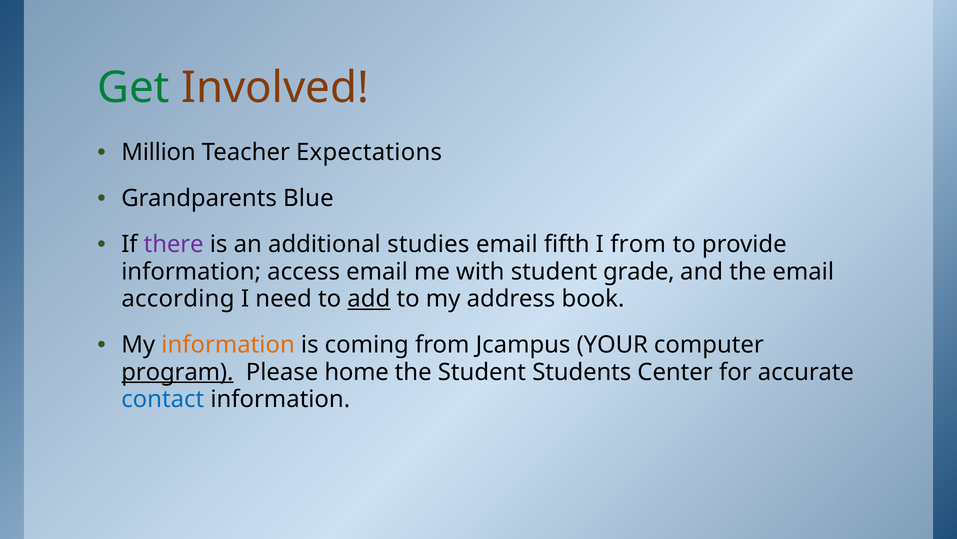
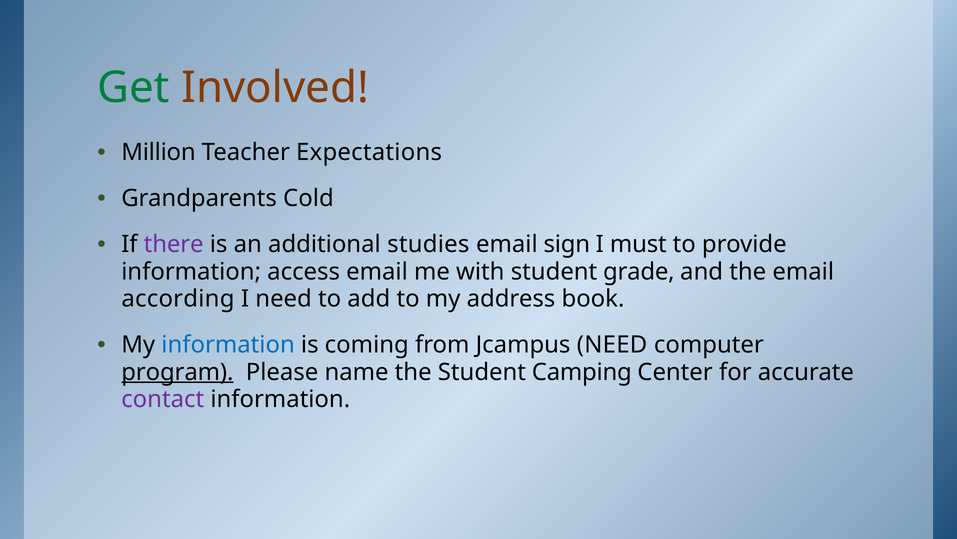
Blue: Blue -> Cold (308, 198)
fifth: fifth -> sign (567, 244)
I from: from -> must (638, 244)
add underline: present -> none (369, 299)
information colour: orange -> blue (228, 344)
Jcampus YOUR: YOUR -> NEED (612, 344)
home: home -> name (357, 372)
Students: Students -> Camping (582, 372)
contact colour: blue -> purple (163, 399)
